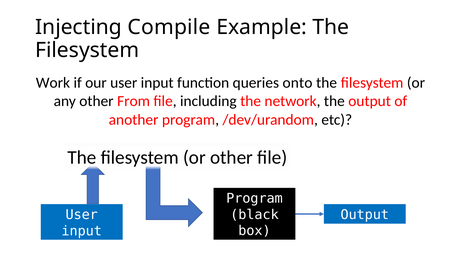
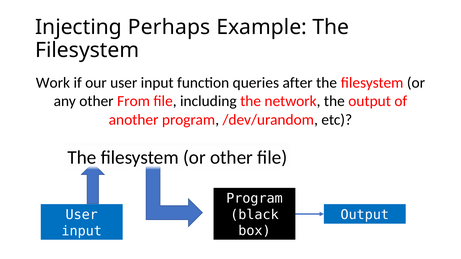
Compile: Compile -> Perhaps (169, 27)
onto: onto -> after (298, 83)
